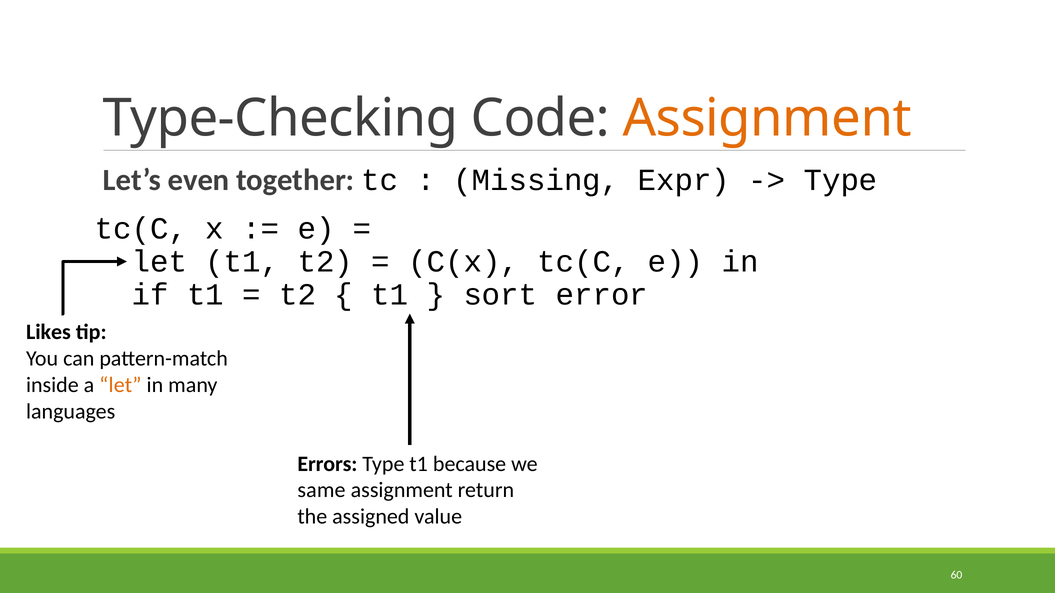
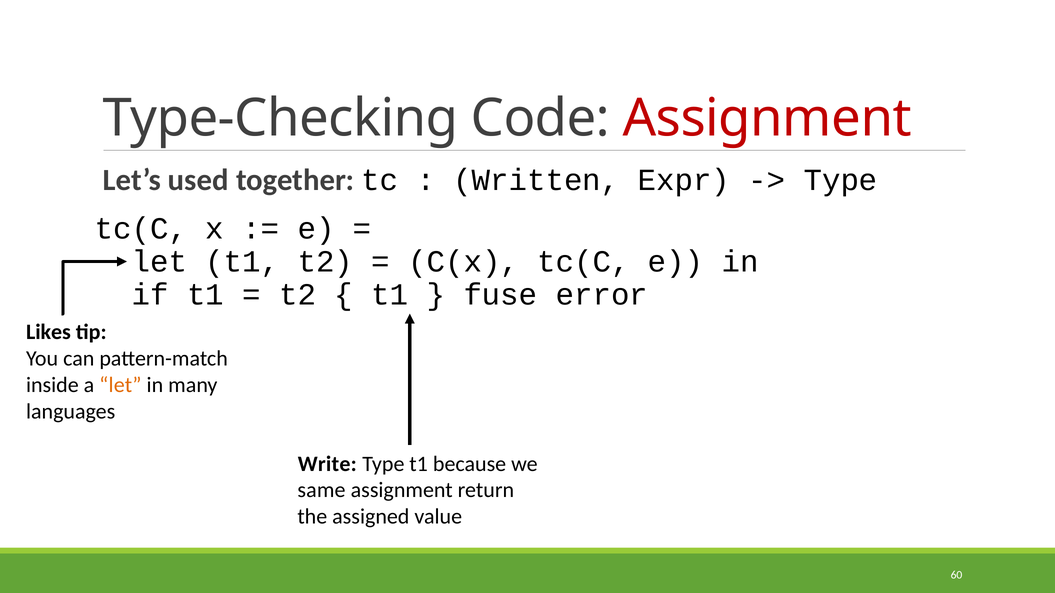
Assignment colour: orange -> red (767, 118)
even: even -> used (198, 180)
Missing: Missing -> Written (536, 180)
sort: sort -> fuse (500, 295)
Errors: Errors -> Write (327, 464)
